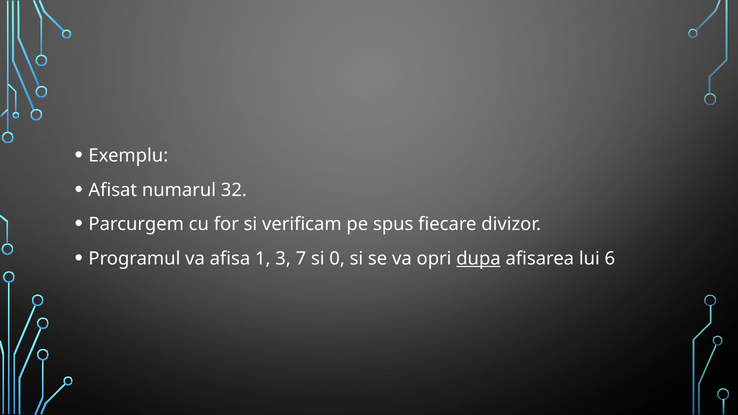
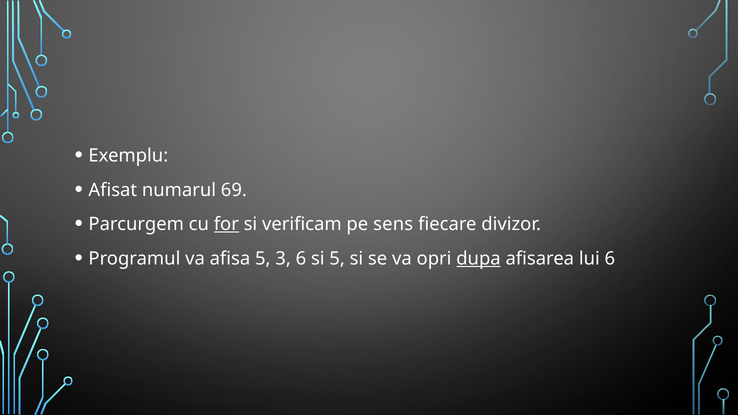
32: 32 -> 69 (234, 190)
for underline: none -> present (226, 224)
spus: spus -> sens (393, 224)
afisa 1: 1 -> 5 (263, 258)
3 7: 7 -> 6 (301, 258)
si 0: 0 -> 5 (337, 258)
